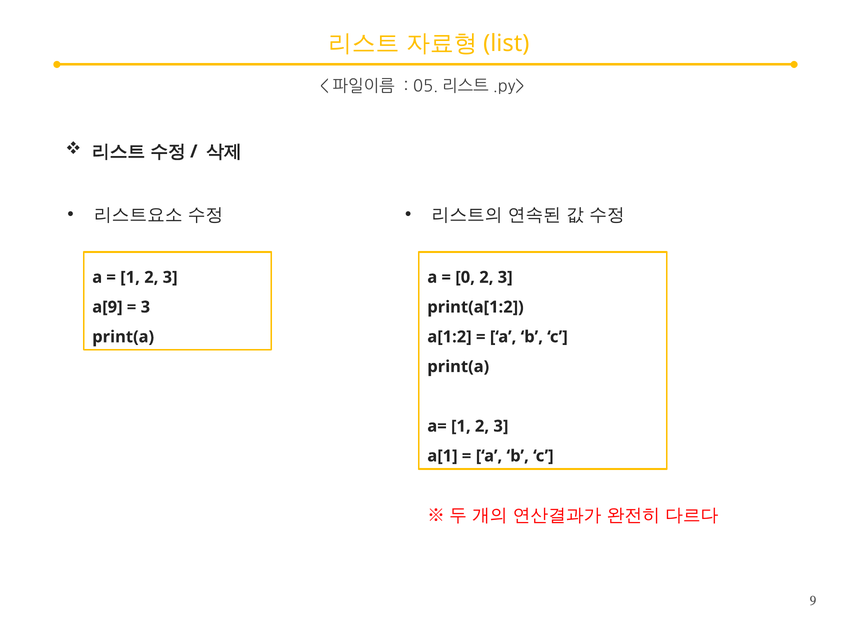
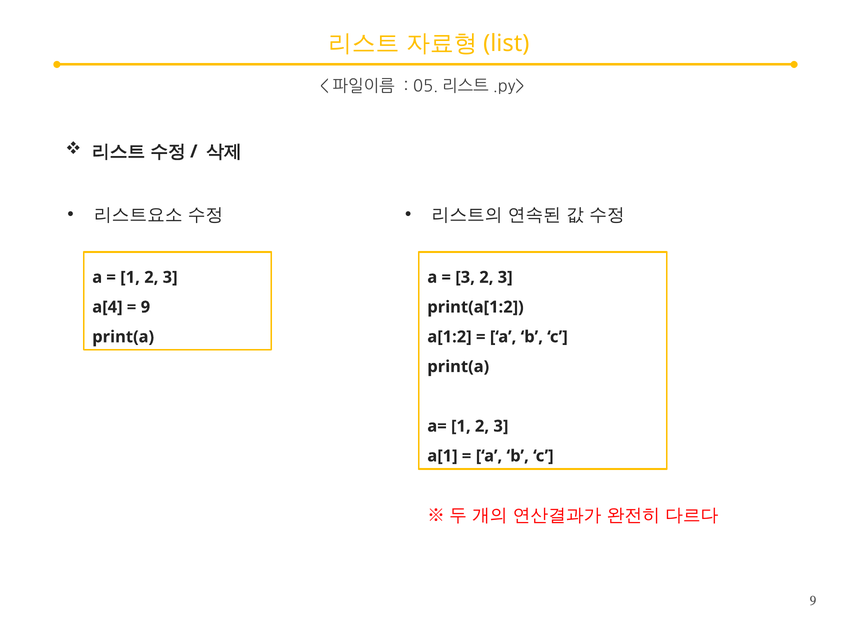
0: 0 -> 3 (465, 277)
a[9: a[9 -> a[4 (107, 307)
3: 3 -> 9 (145, 307)
